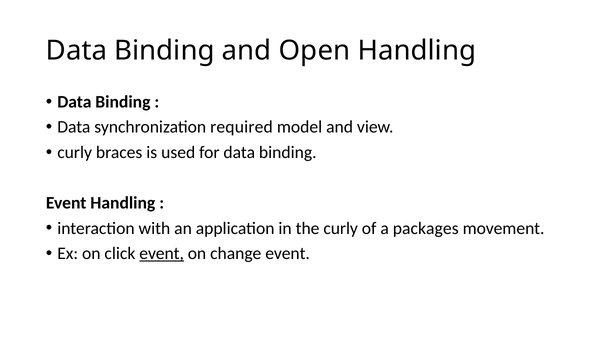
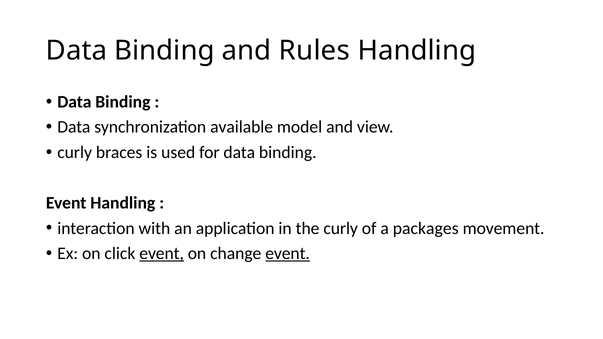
Open: Open -> Rules (314, 51)
required: required -> available (242, 127)
event underline: none -> present (288, 254)
